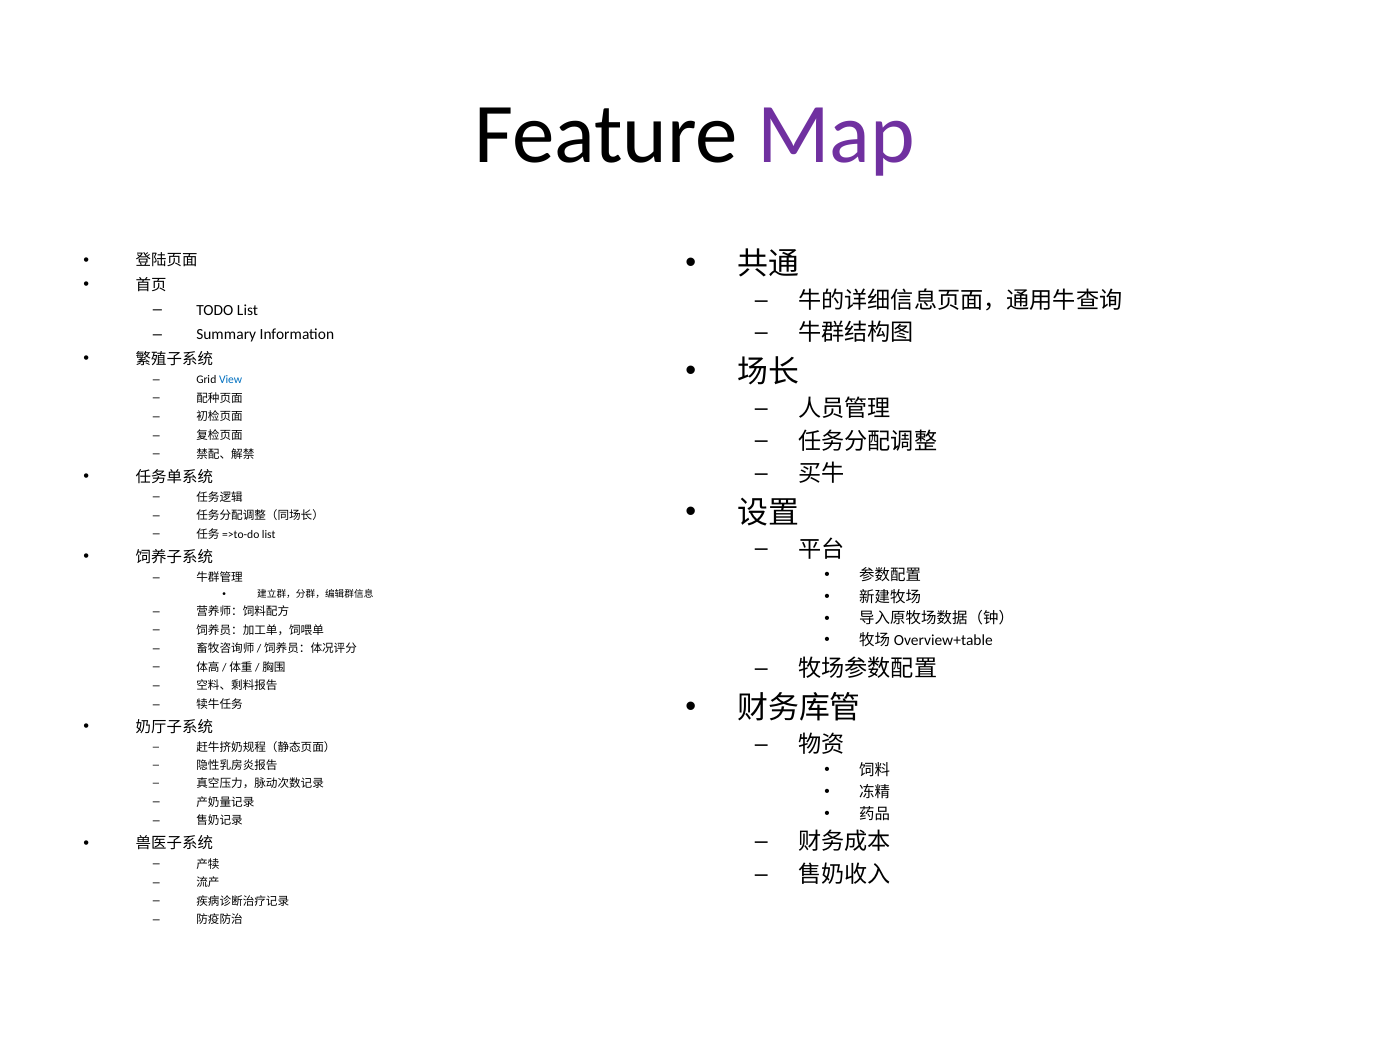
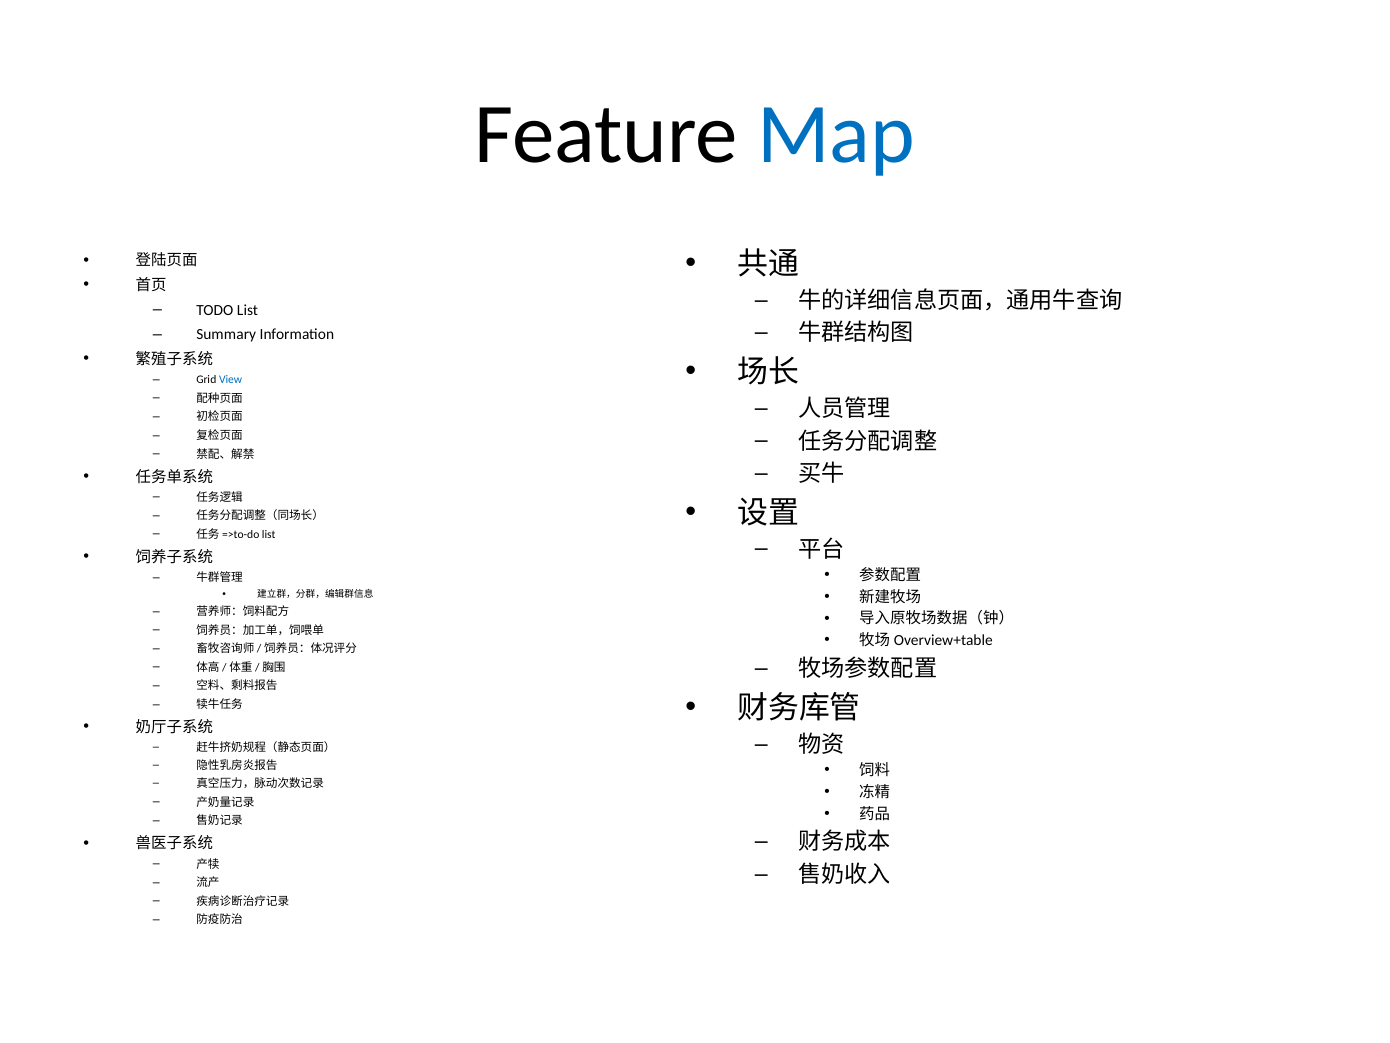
Map colour: purple -> blue (836, 135)
